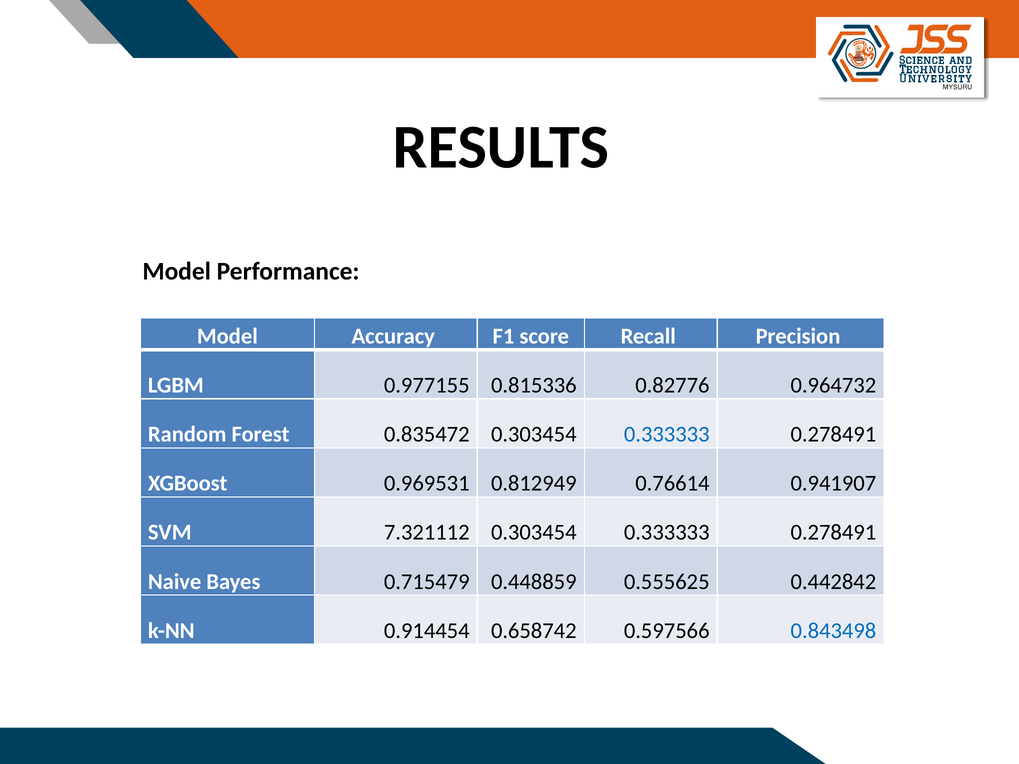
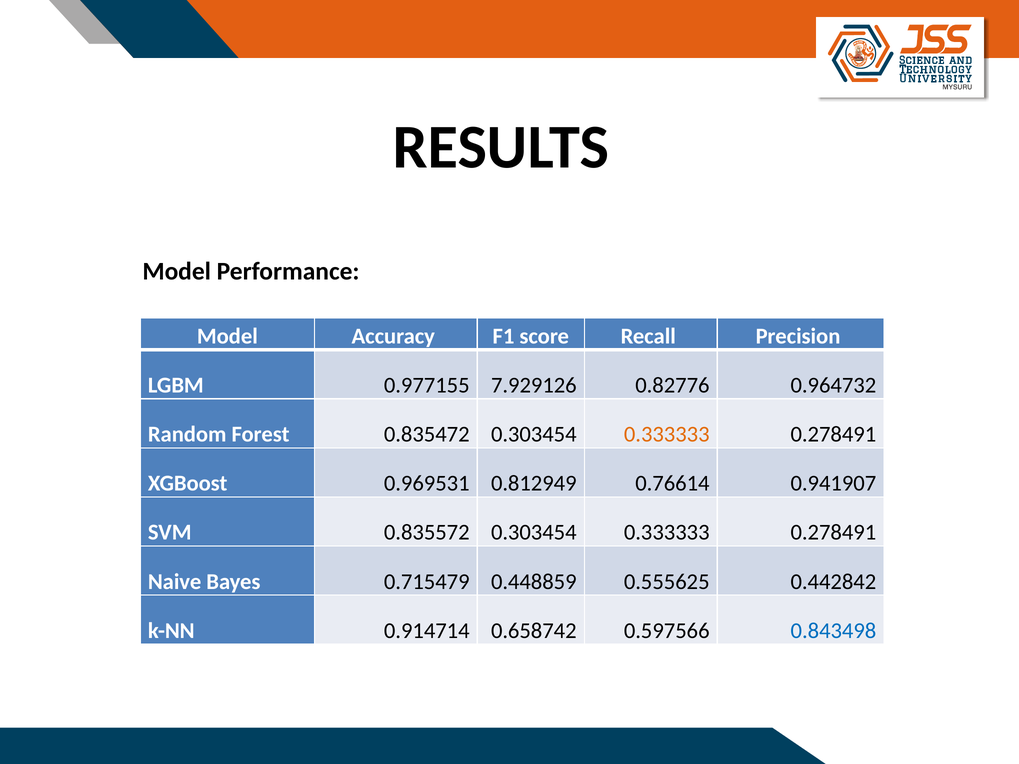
0.815336: 0.815336 -> 7.929126 (534, 385)
0.333333 colour: blue -> orange (667, 434)
7.321112: 7.321112 -> 0.835572 (427, 533)
0.914454: 0.914454 -> 0.914714 (427, 631)
